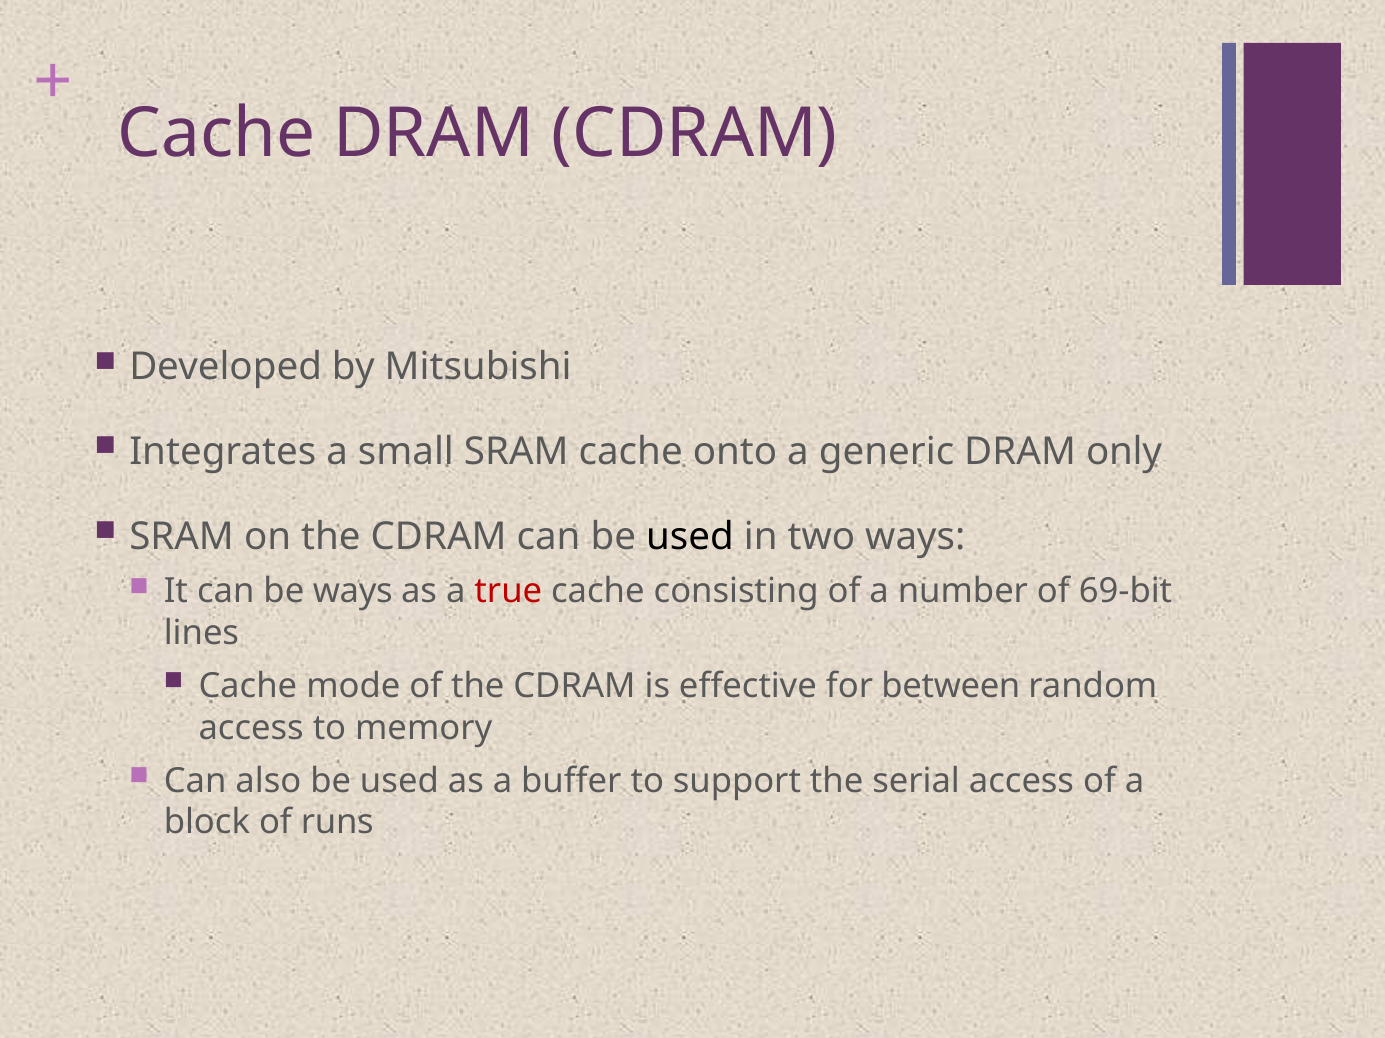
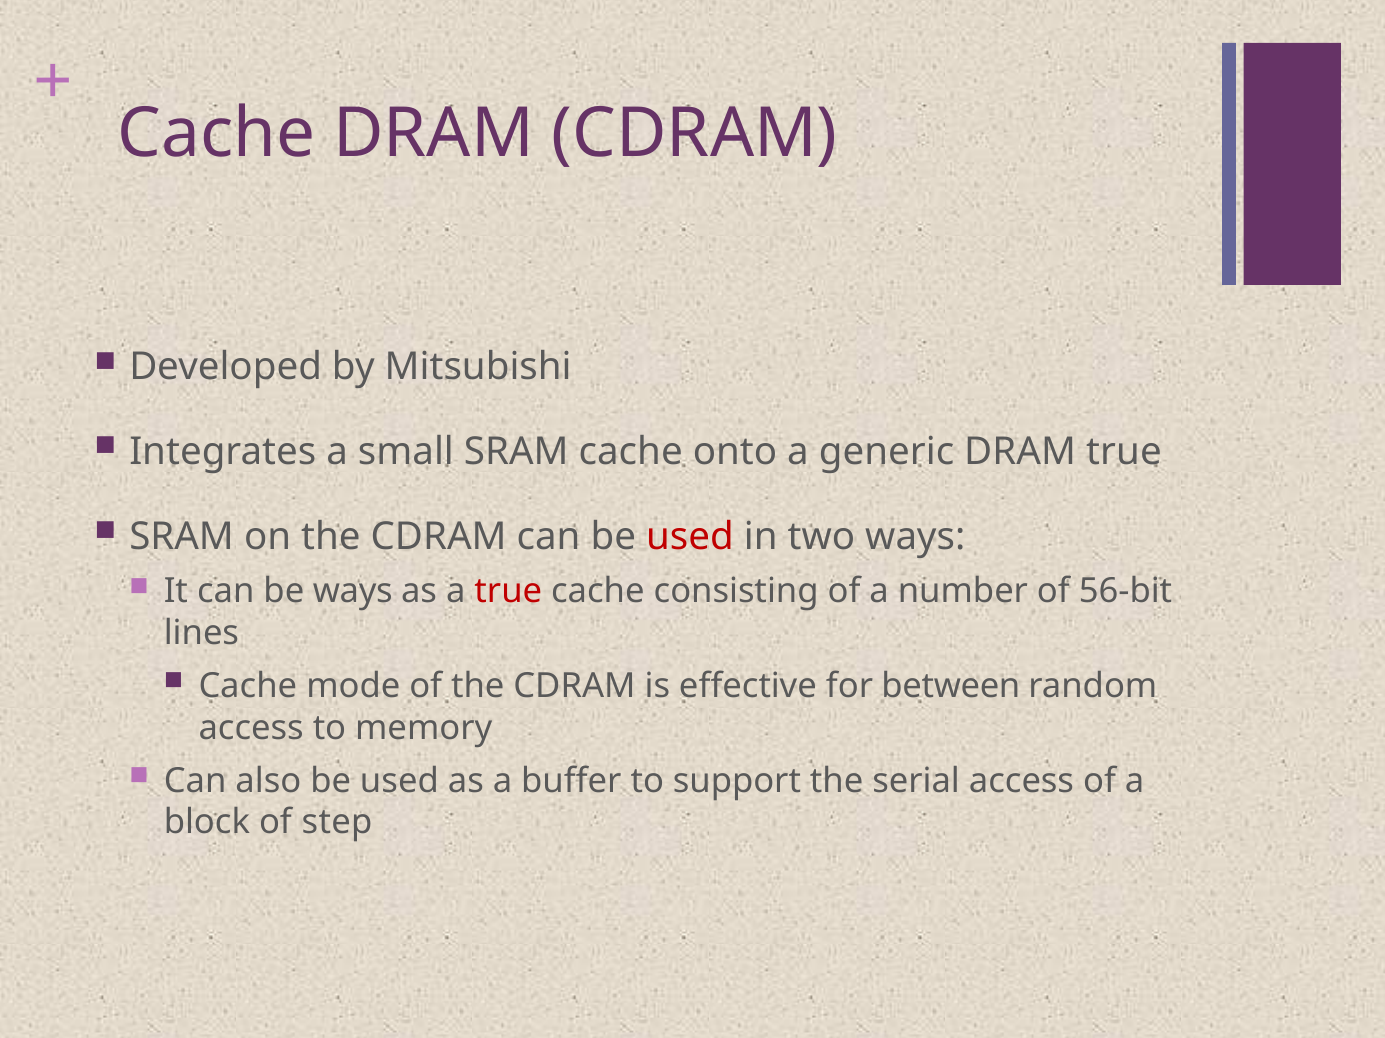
DRAM only: only -> true (1124, 452)
used colour: black -> red (690, 537)
69-bit: 69-bit -> 56-bit (1126, 592)
runs: runs -> step (337, 823)
